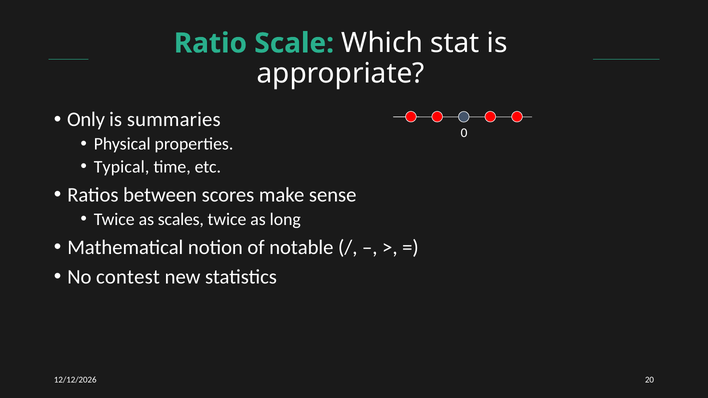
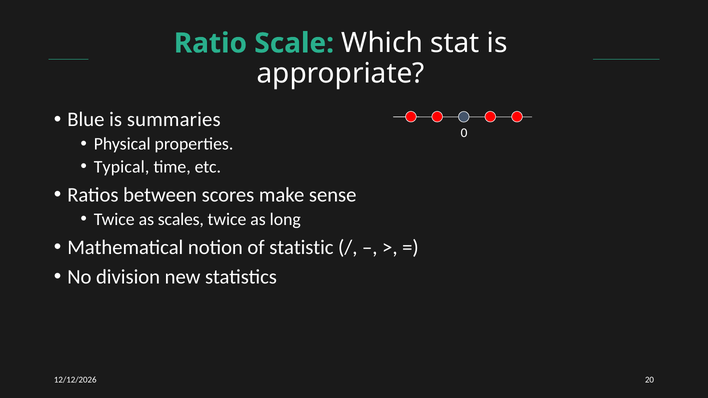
Only: Only -> Blue (86, 120)
notable: notable -> statistic (301, 247)
contest: contest -> division (128, 277)
